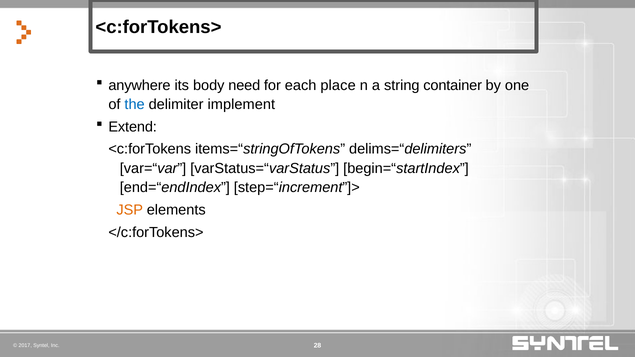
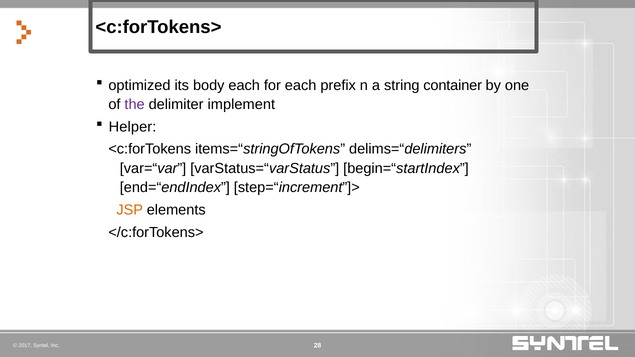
anywhere: anywhere -> optimized (139, 85)
body need: need -> each (244, 85)
place: place -> prefix (338, 85)
the colour: blue -> purple (135, 105)
Extend: Extend -> Helper (133, 127)
